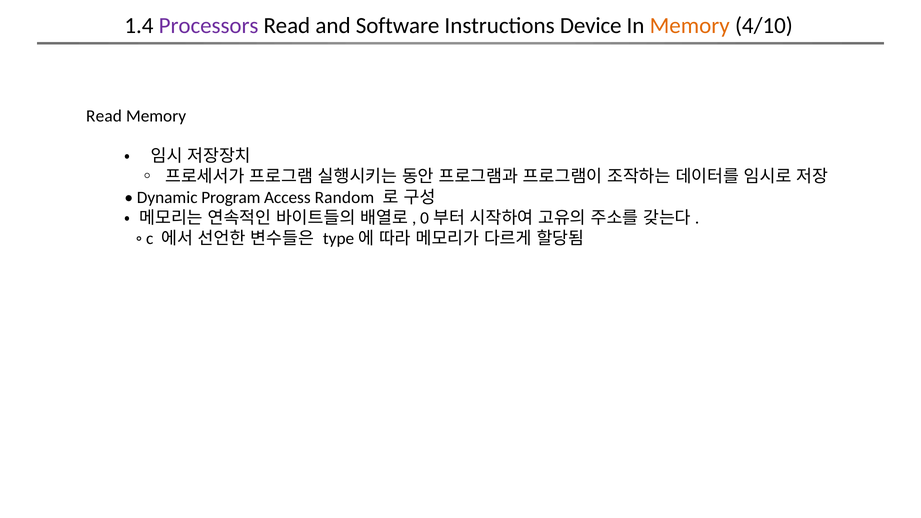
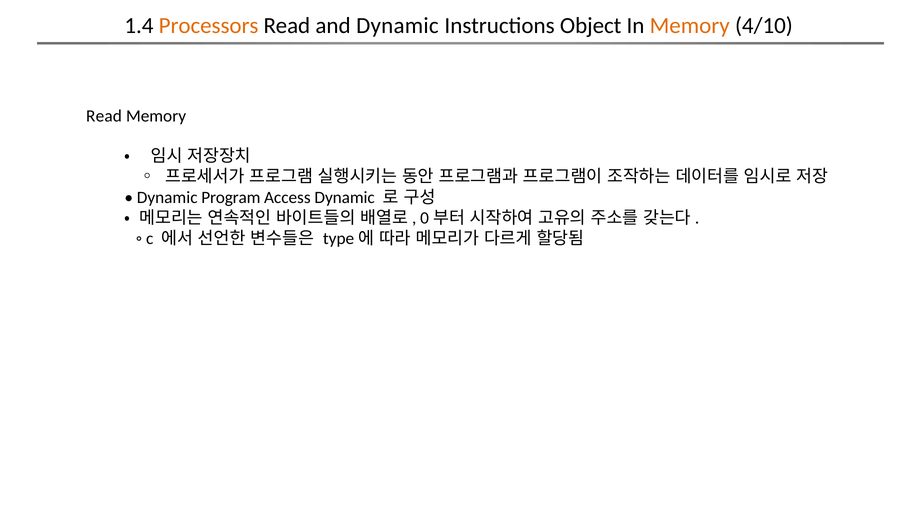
Processors colour: purple -> orange (209, 25)
and Software: Software -> Dynamic (397, 25)
Device: Device -> Object (591, 25)
Access Random: Random -> Dynamic (345, 197)
